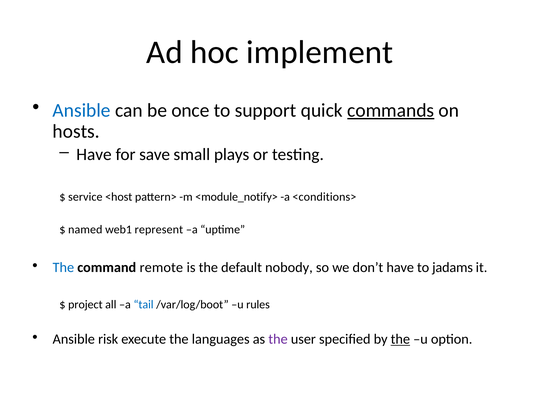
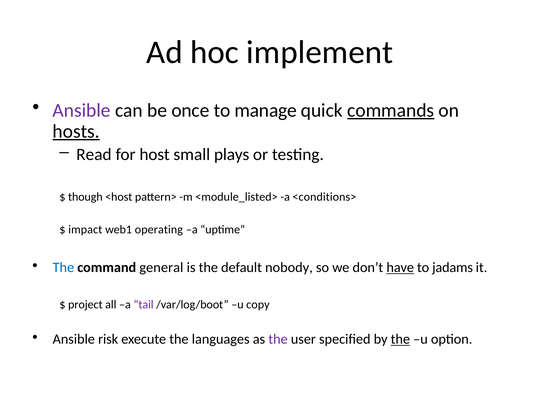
Ansible colour: blue -> purple (82, 110)
support: support -> manage (266, 110)
hosts underline: none -> present (76, 131)
Have: Have -> Read (94, 155)
save: save -> host (155, 155)
service: service -> though (85, 197)
<module_notify>: <module_notify> -> <module_listed> (236, 197)
named: named -> impact (85, 230)
represent: represent -> operating (159, 230)
remote: remote -> general (161, 268)
have underline: none -> present (400, 268)
tail colour: blue -> purple (144, 304)
rules: rules -> copy (258, 304)
